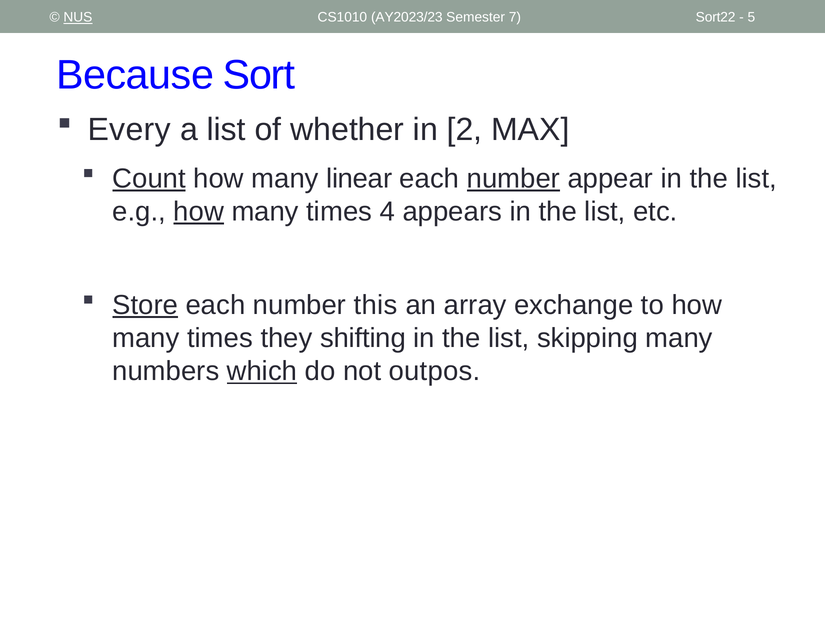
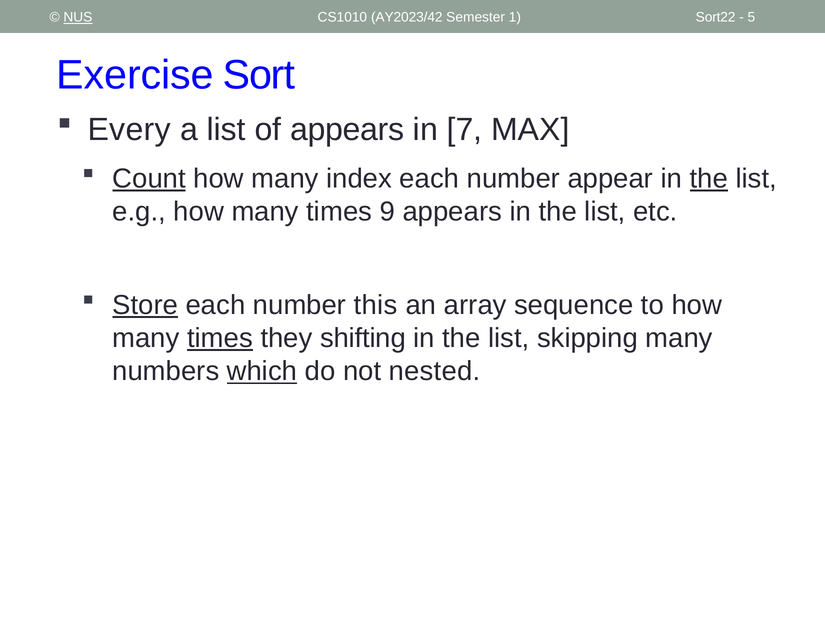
AY2023/23: AY2023/23 -> AY2023/42 (407, 17)
7: 7 -> 1 (515, 17)
Because: Because -> Exercise (135, 75)
of whether: whether -> appears (347, 129)
2: 2 -> 7 (465, 129)
linear: linear -> index (359, 179)
number underline: present -> none (513, 179)
the underline: none -> present (709, 179)
how underline: present -> none (199, 212)
4: 4 -> 9 (387, 212)
exchange: exchange -> sequence (574, 305)
times underline: none -> present (220, 338)
outpos: outpos -> nested (435, 371)
